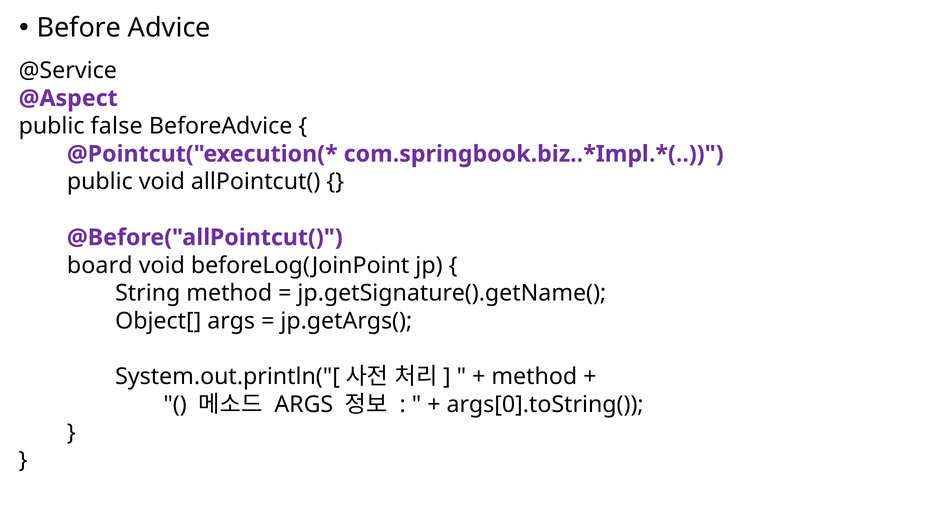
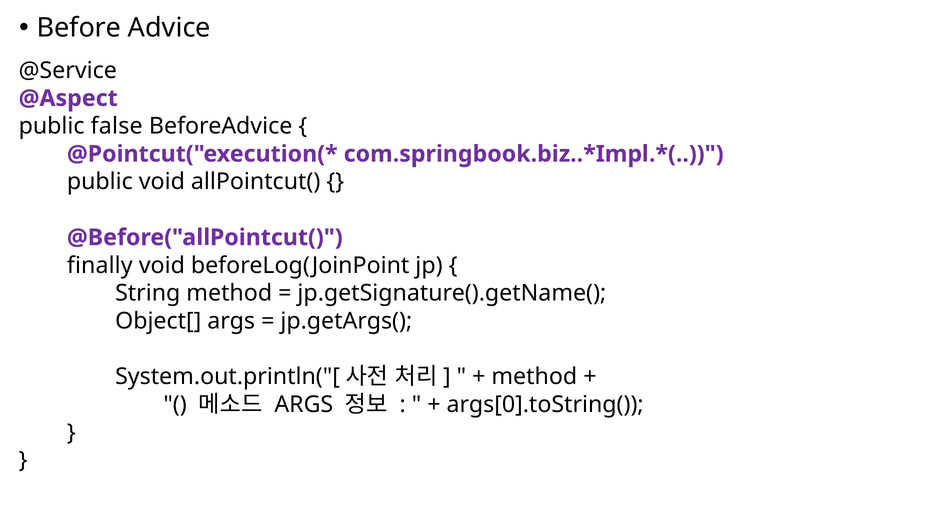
board: board -> finally (100, 265)
